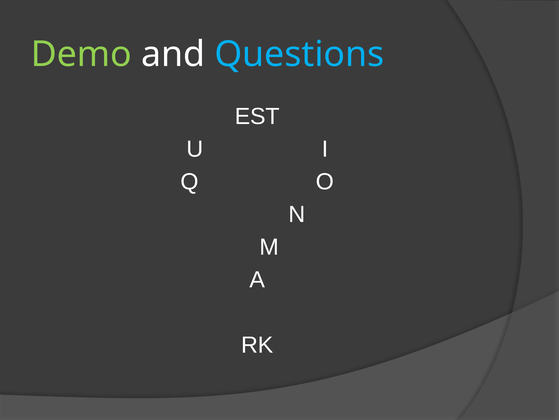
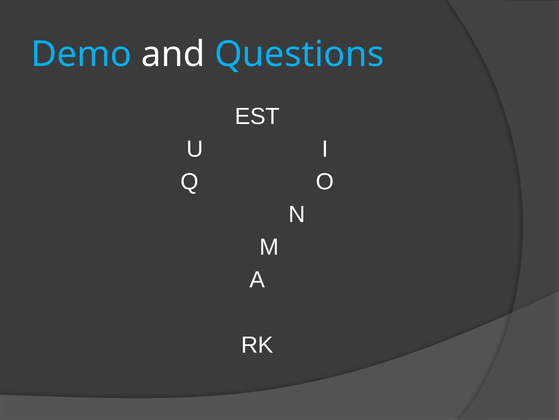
Demo colour: light green -> light blue (81, 54)
